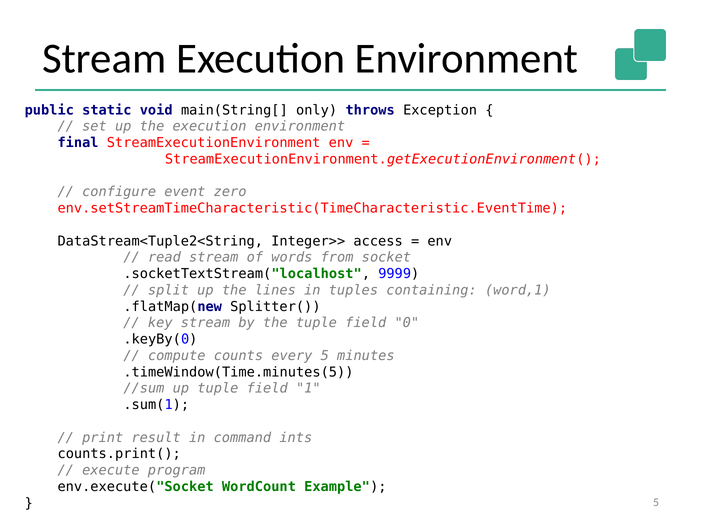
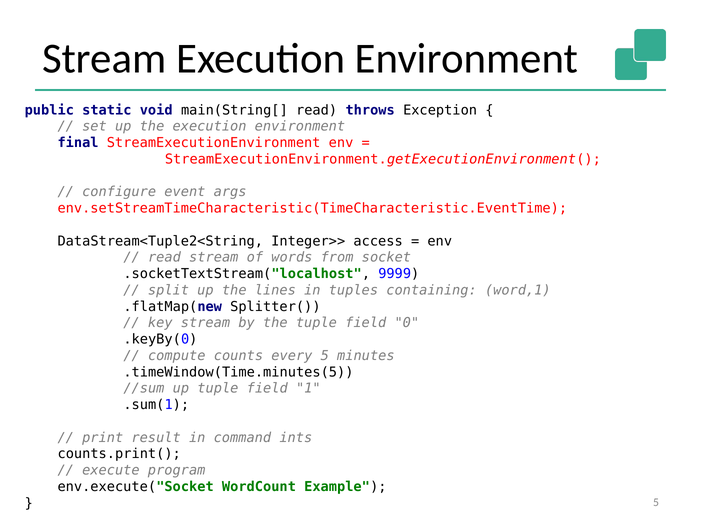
main(String[ only: only -> read (317, 110)
zero: zero -> args (230, 192)
